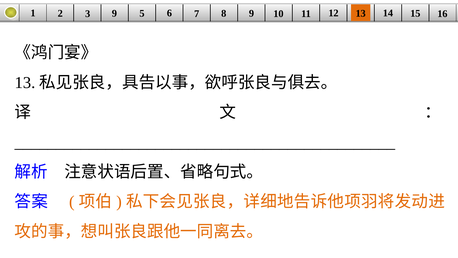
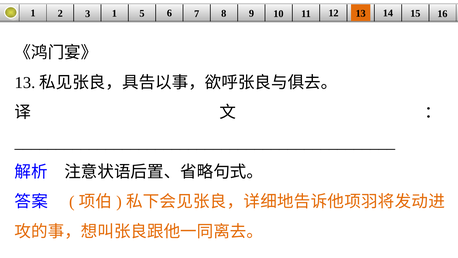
3 9: 9 -> 1 (114, 13)
